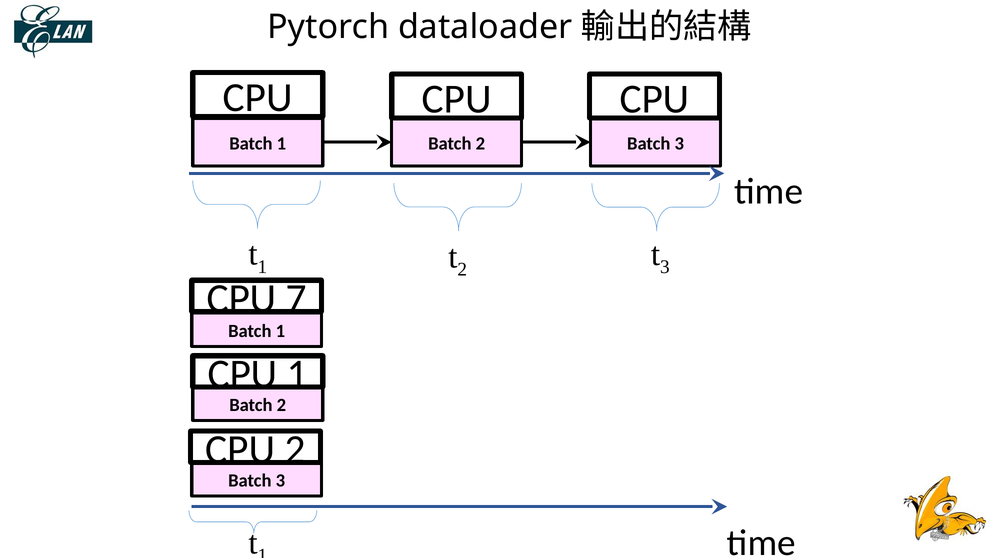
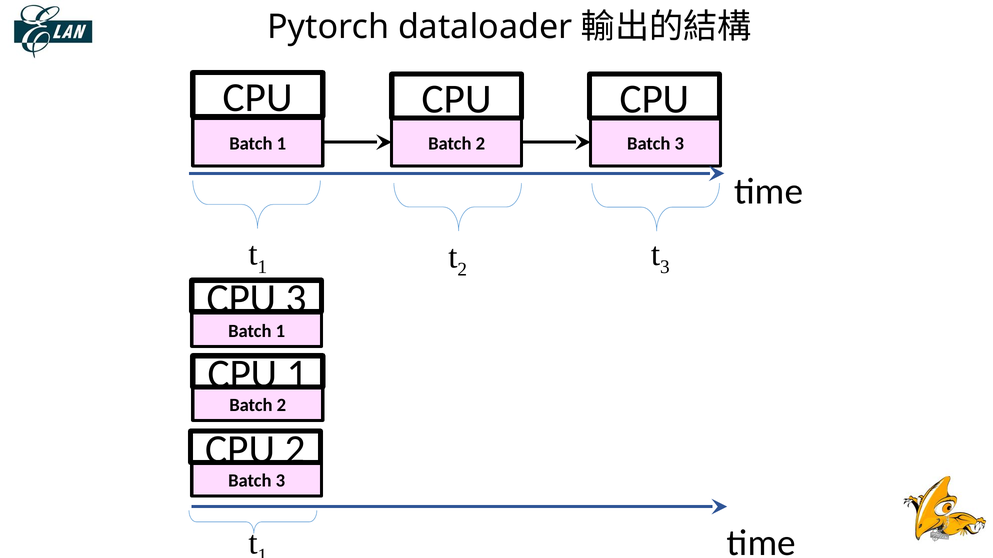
CPU 7: 7 -> 3 (296, 299)
